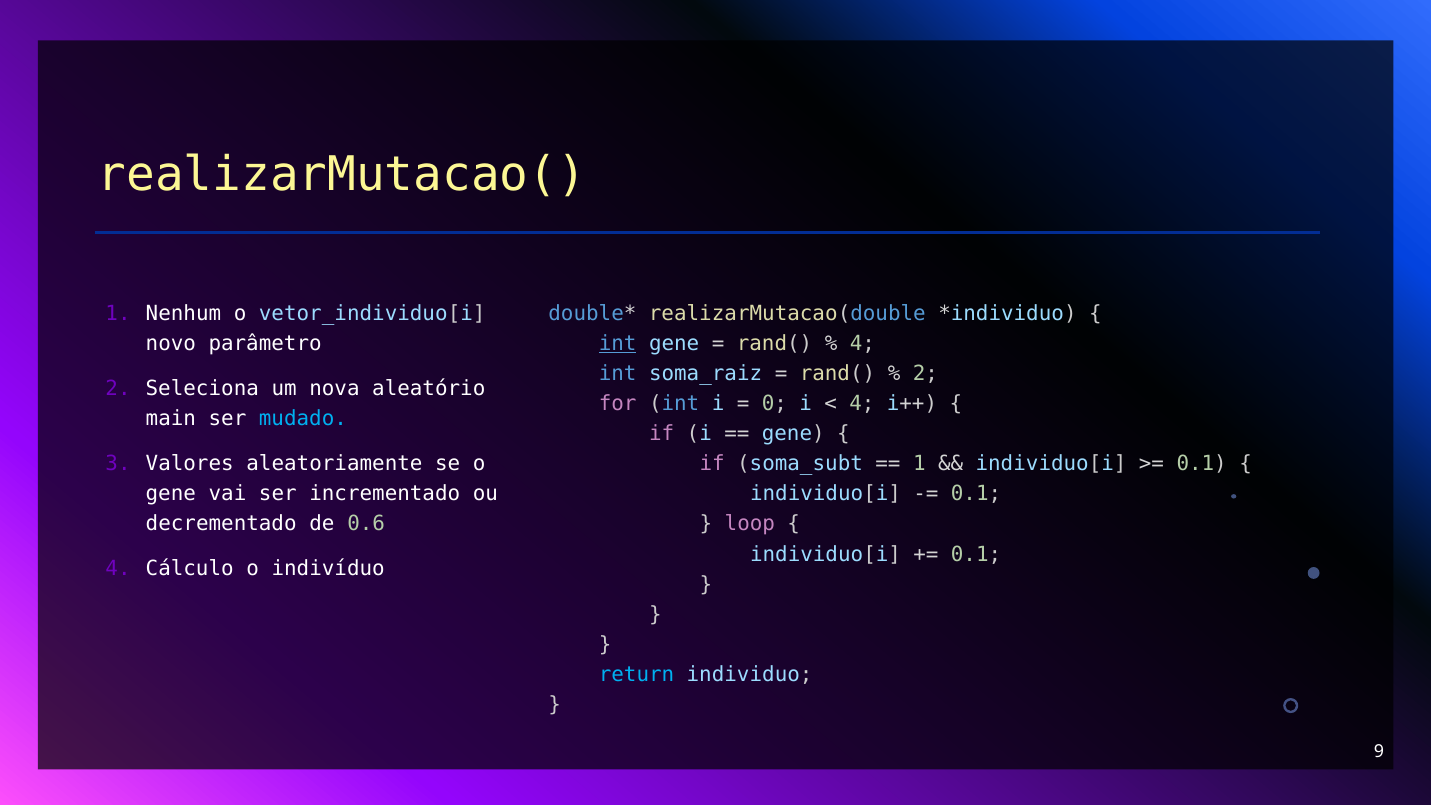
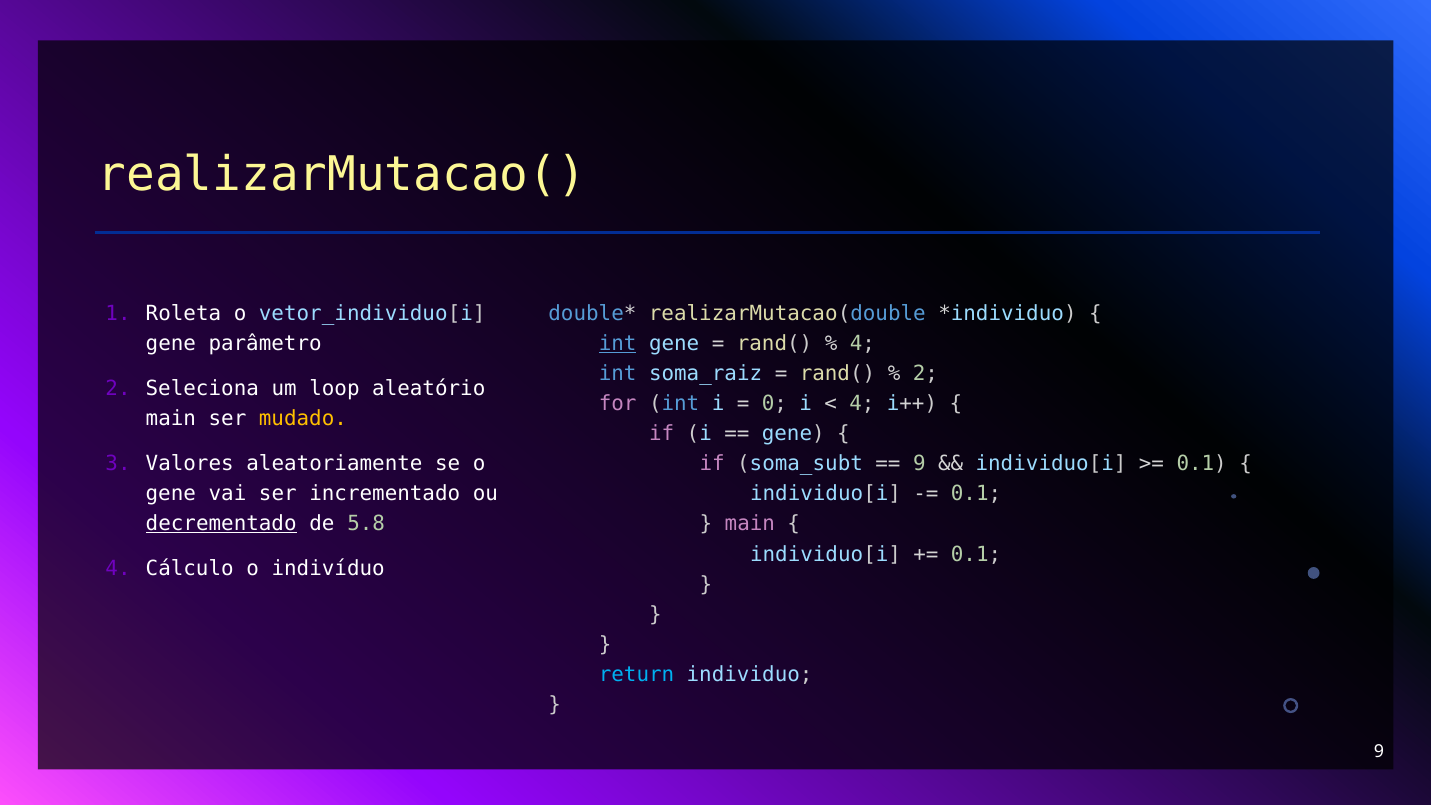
Nenhum: Nenhum -> Roleta (183, 314)
novo: novo -> gene (171, 344)
nova: nova -> loop (334, 389)
mudado colour: light blue -> yellow (303, 419)
1: 1 -> 9 (919, 464)
decrementado underline: none -> present (221, 524)
0.6: 0.6 -> 5.8 (366, 524)
loop: loop -> main (750, 524)
